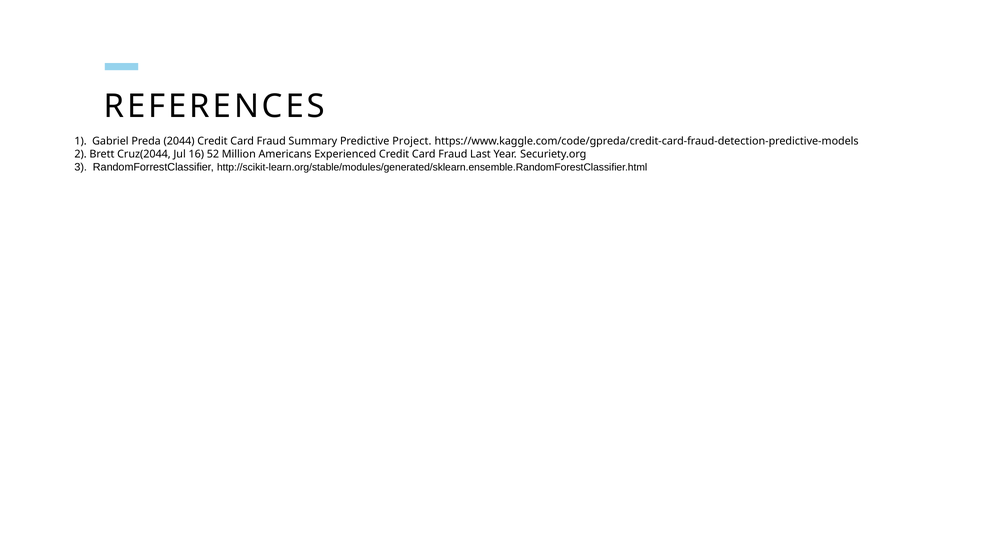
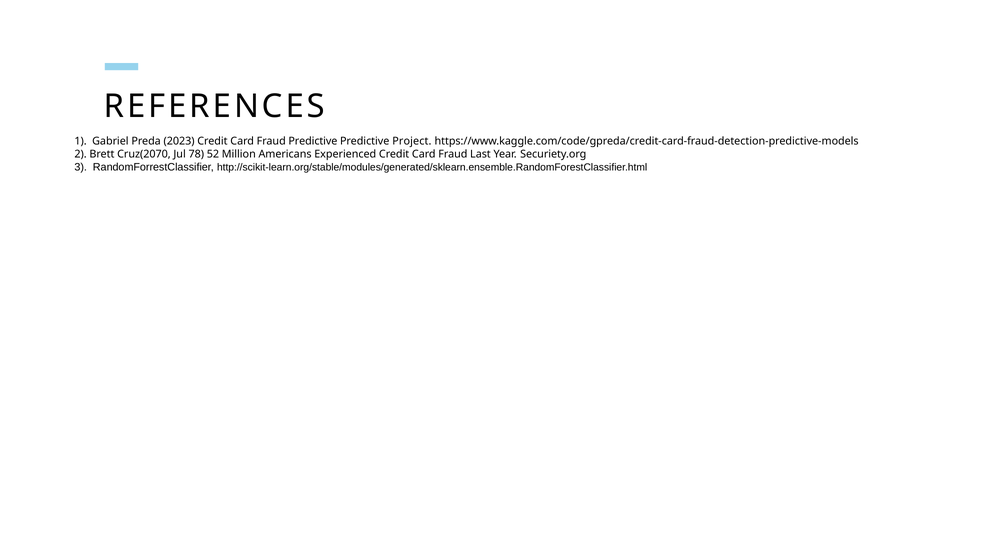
2044: 2044 -> 2023 (179, 141)
Fraud Summary: Summary -> Predictive (313, 141)
Cruz(2044: Cruz(2044 -> Cruz(2070 (144, 154)
16: 16 -> 78 (196, 154)
